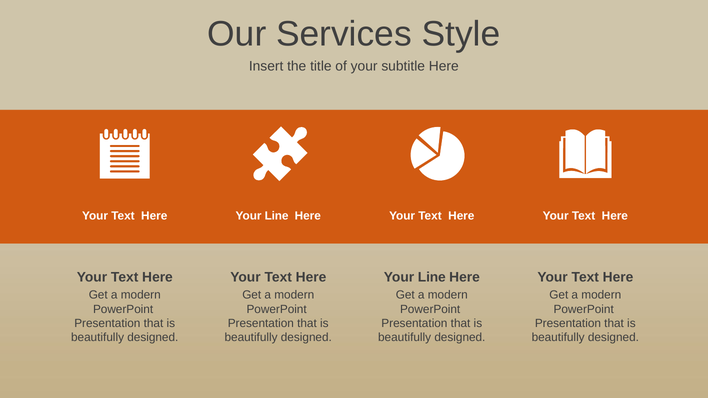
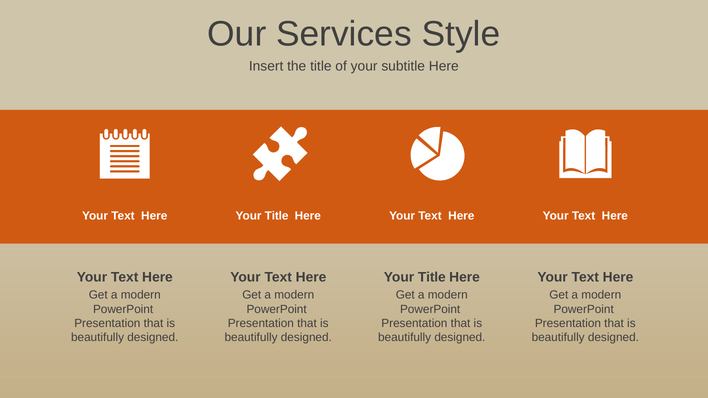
Line: Line -> Title (277, 216)
Line: Line -> Title (432, 277)
